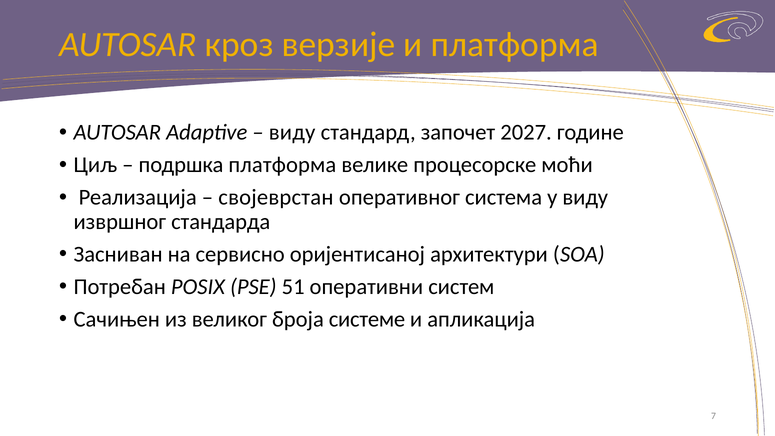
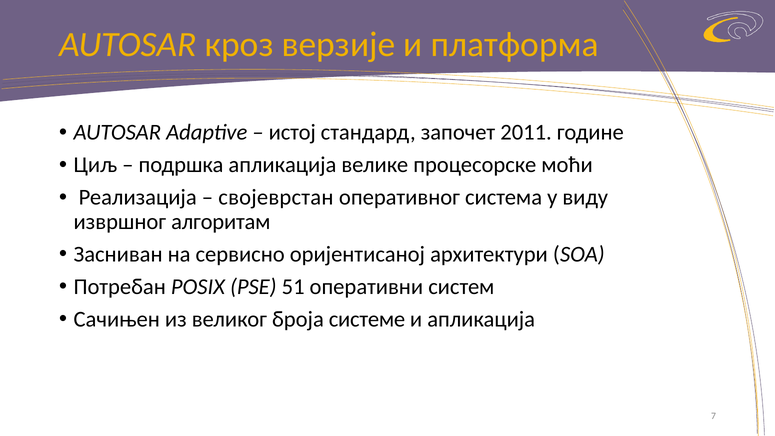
виду: виду -> истој (292, 132)
2027: 2027 -> 2011 (526, 132)
подршка платформа: платформа -> апликација (282, 165)
стандарда: стандарда -> алгоритам (221, 222)
